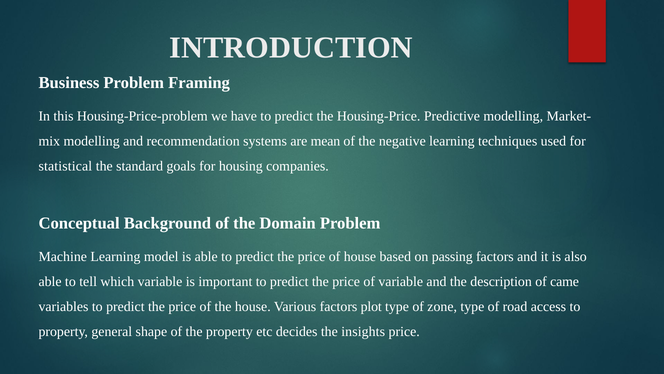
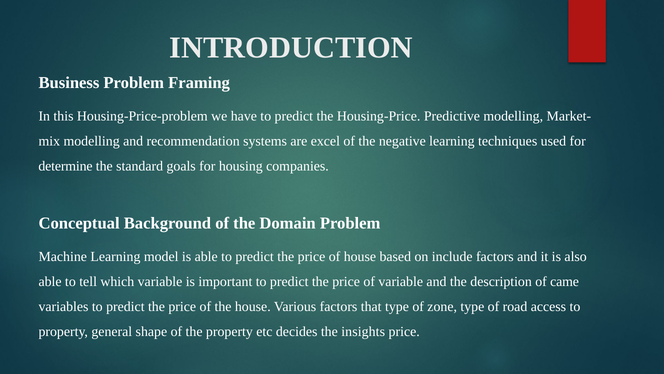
mean: mean -> excel (325, 141)
statistical: statistical -> determine (66, 166)
passing: passing -> include (452, 257)
plot: plot -> that (371, 306)
